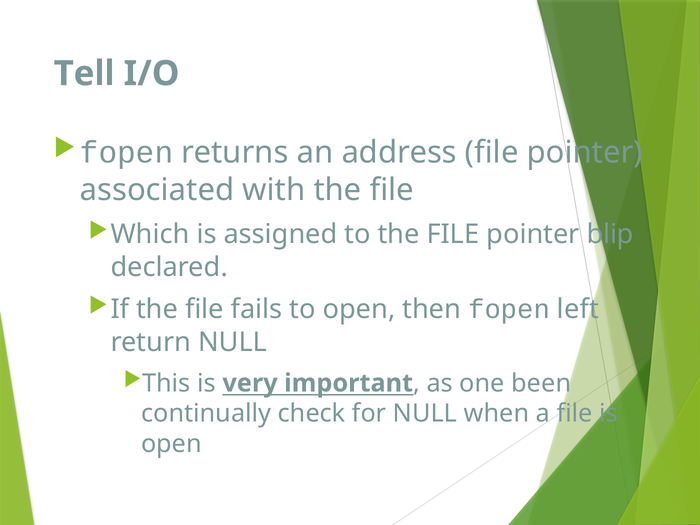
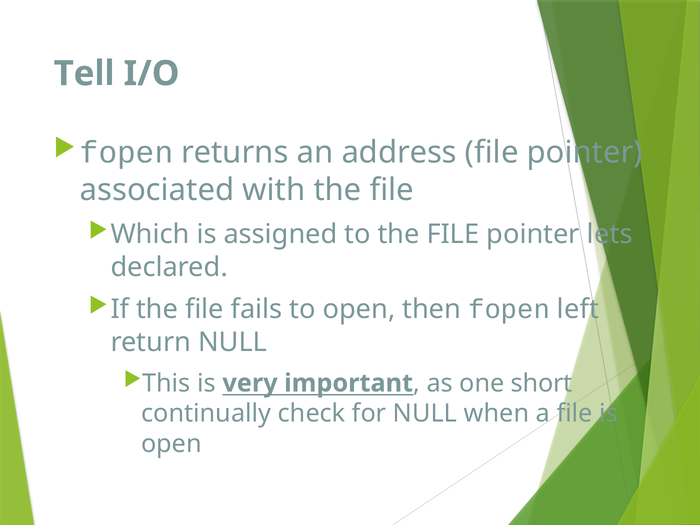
blip: blip -> lets (610, 234)
been: been -> short (542, 383)
